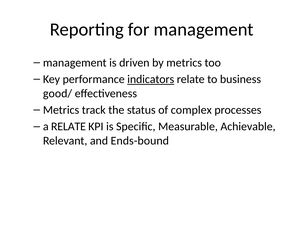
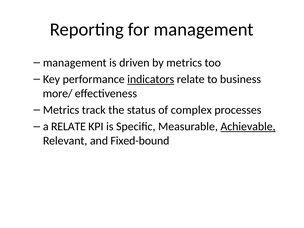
good/: good/ -> more/ (58, 93)
Achievable underline: none -> present (248, 127)
Ends-bound: Ends-bound -> Fixed-bound (140, 141)
